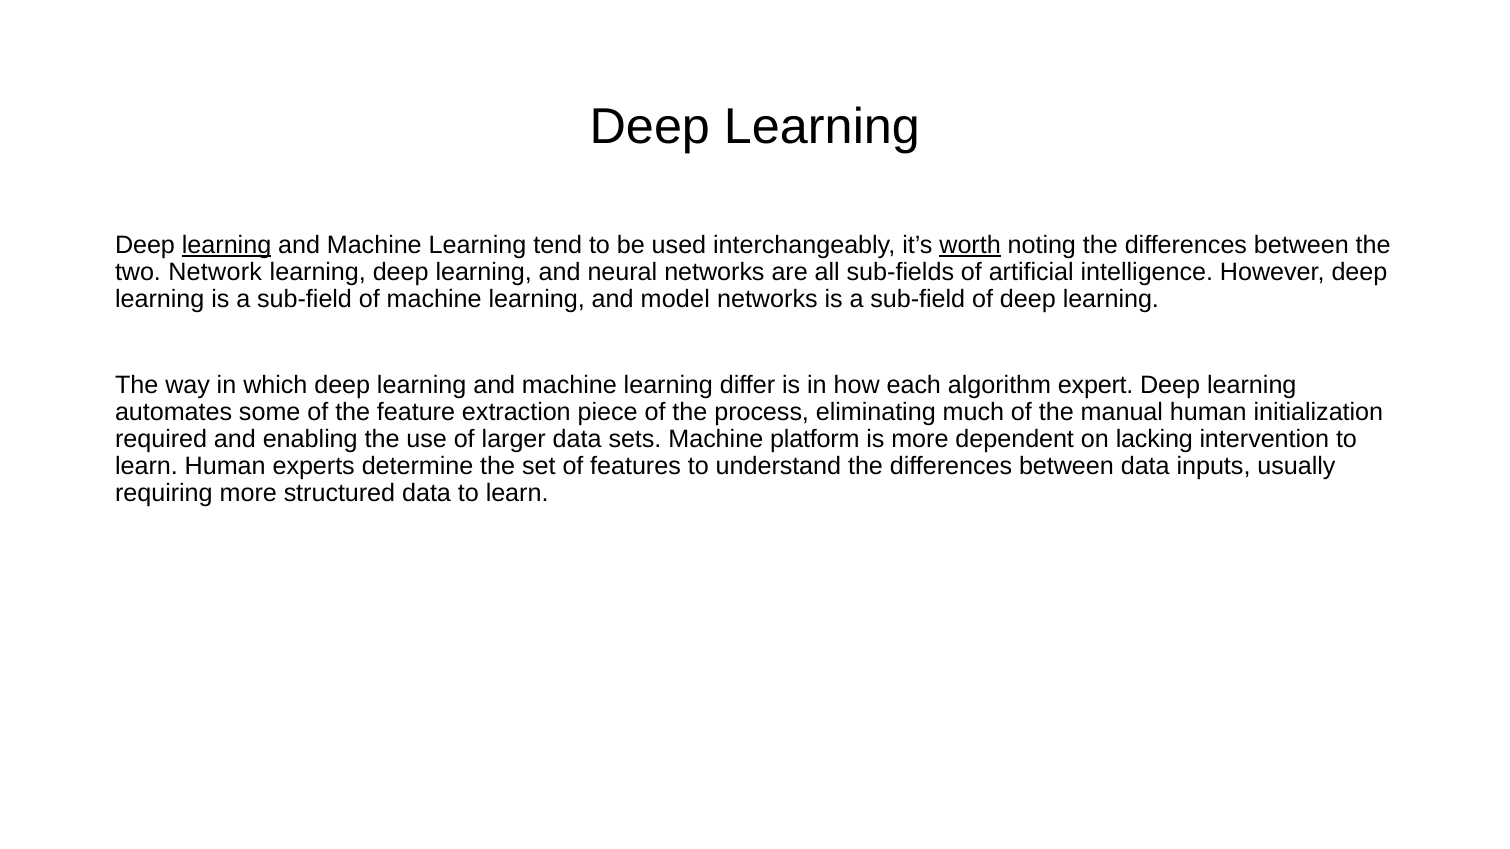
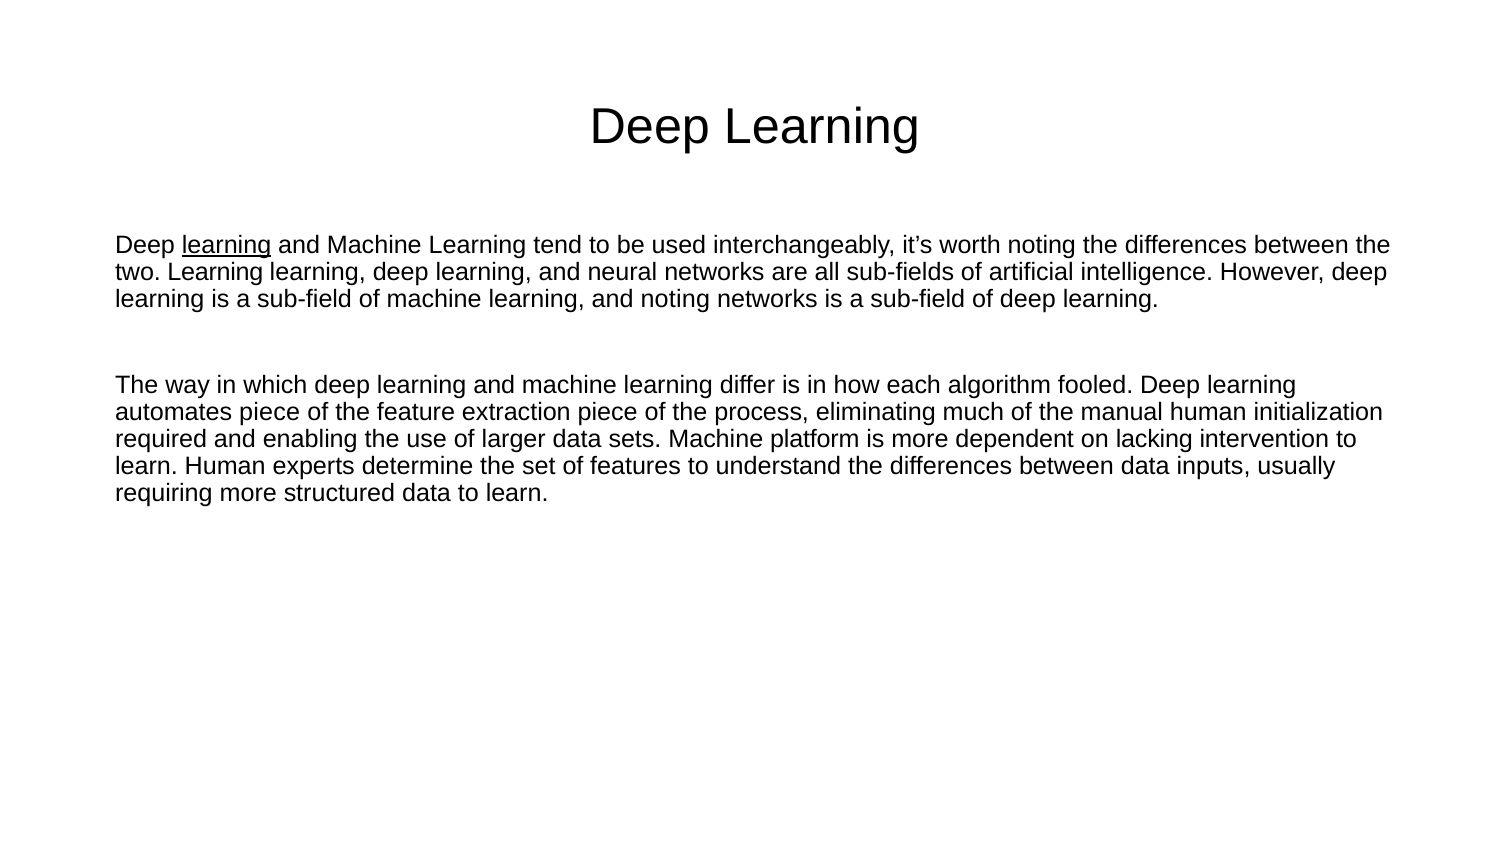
worth underline: present -> none (970, 245)
two Network: Network -> Learning (215, 272)
and model: model -> noting (675, 299)
expert: expert -> fooled (1096, 385)
automates some: some -> piece (270, 412)
